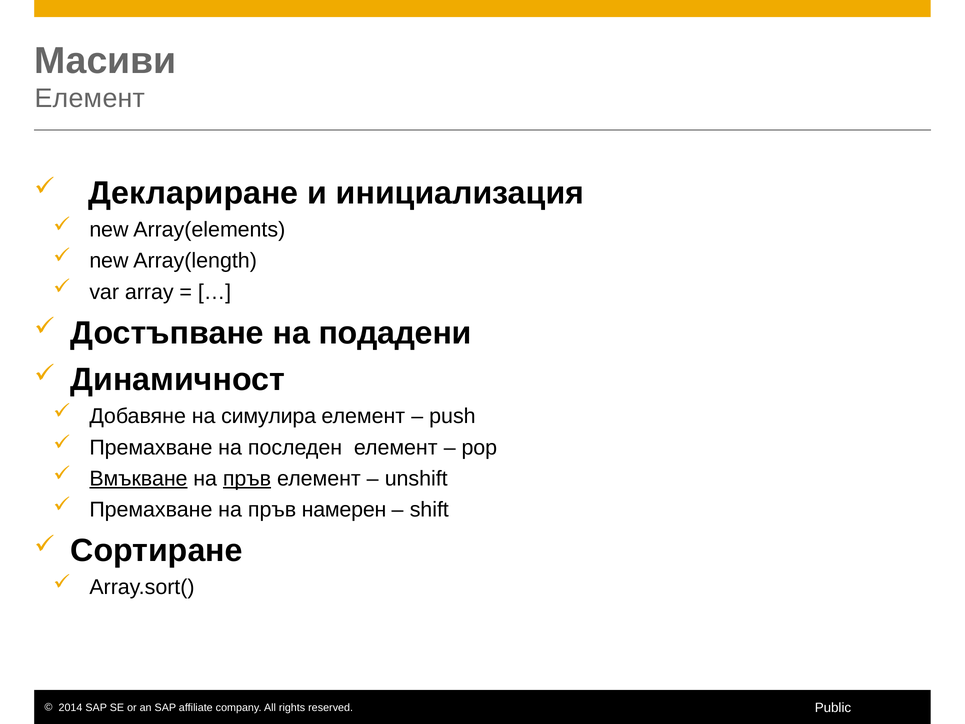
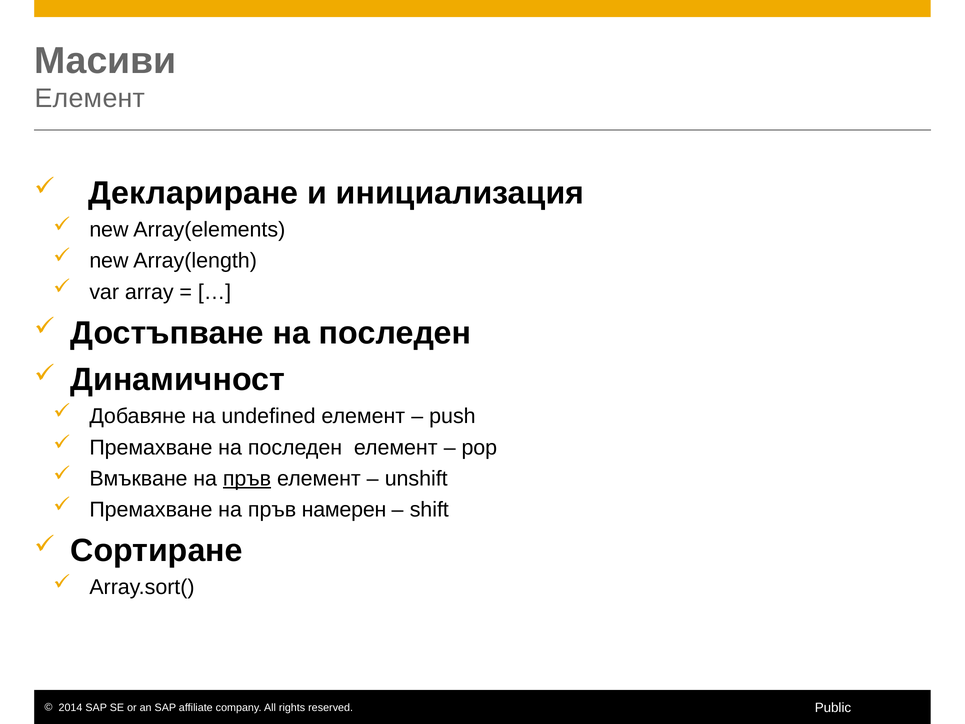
Достъпване на подадени: подадени -> последен (395, 333)
симулира: симулира -> undefined (269, 416)
Вмъкване underline: present -> none (138, 478)
